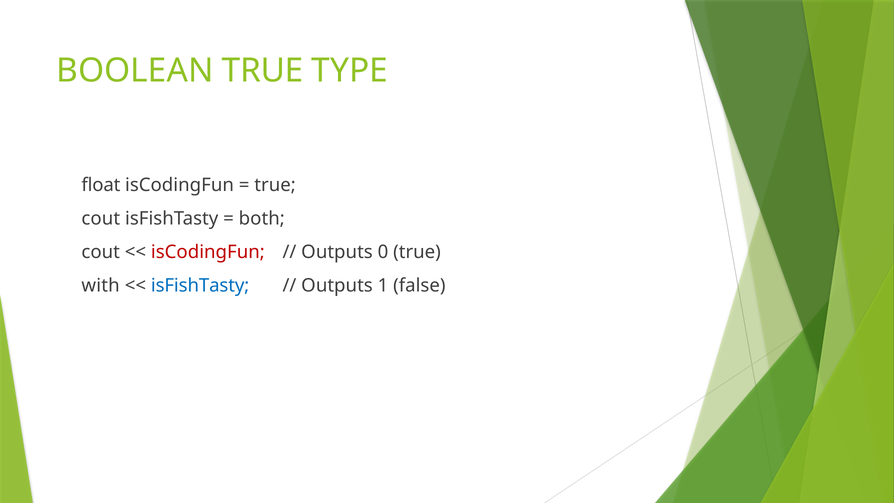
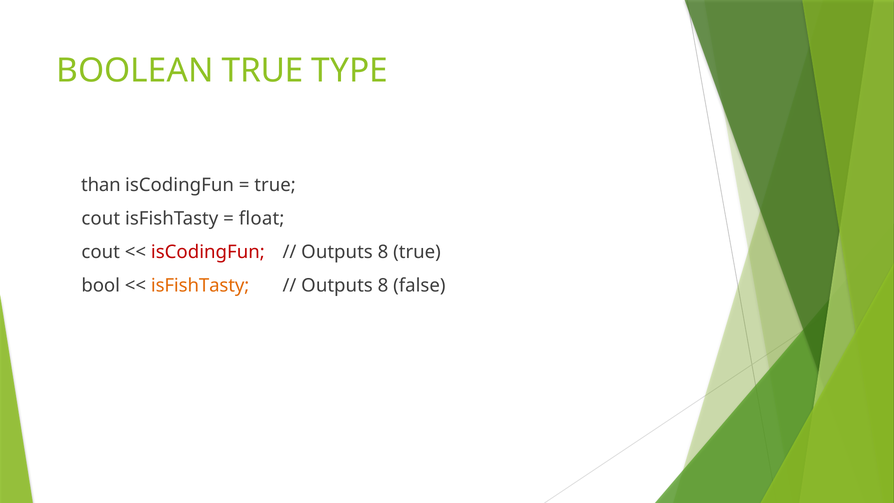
float: float -> than (101, 185)
both: both -> float (262, 218)
0: 0 -> 8 (383, 252)
with: with -> bool (101, 286)
isFishTasty colour: blue -> orange (200, 286)
1: 1 -> 8 (383, 286)
